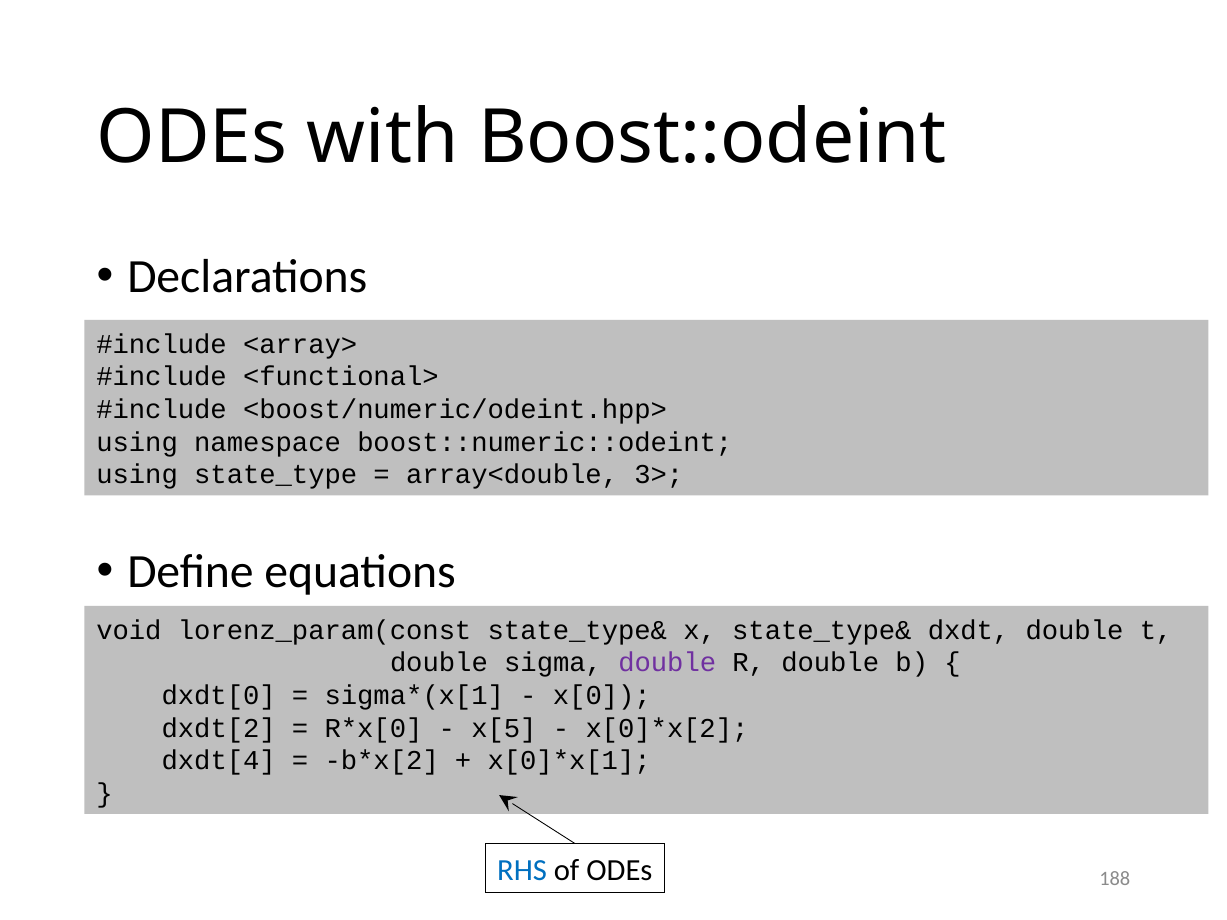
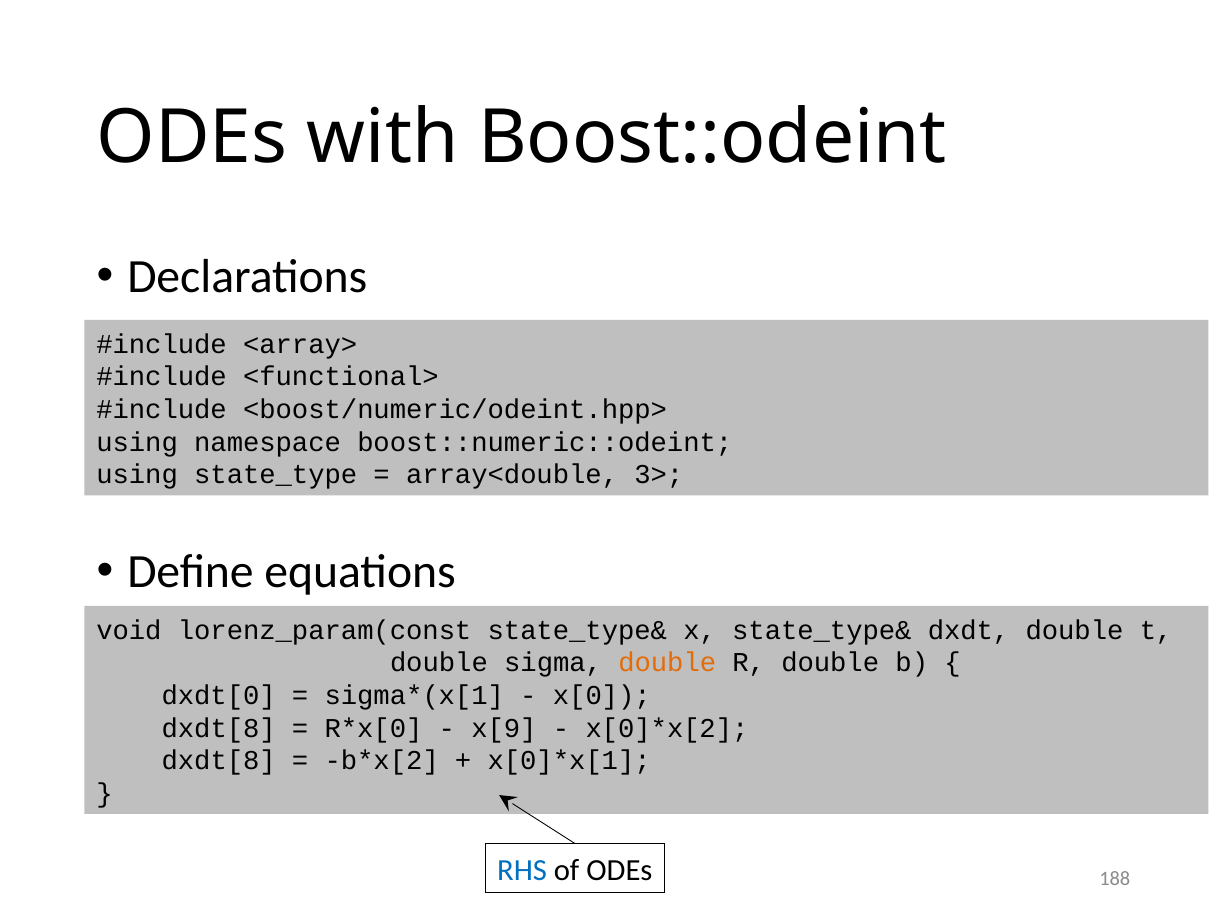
double colour: purple -> orange (667, 663)
dxdt[2: dxdt[2 -> dxdt[8 (219, 728)
x[5: x[5 -> x[9 (504, 728)
dxdt[4: dxdt[4 -> dxdt[8 (219, 761)
